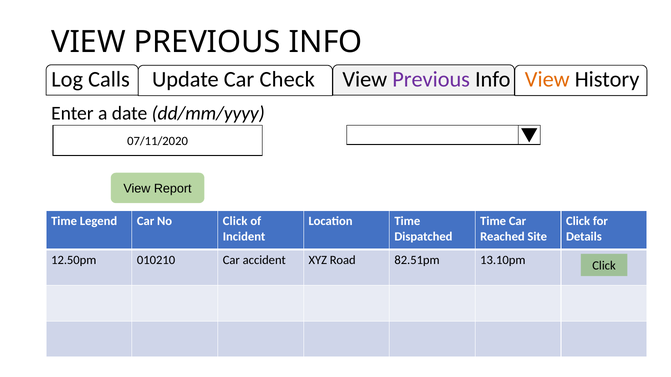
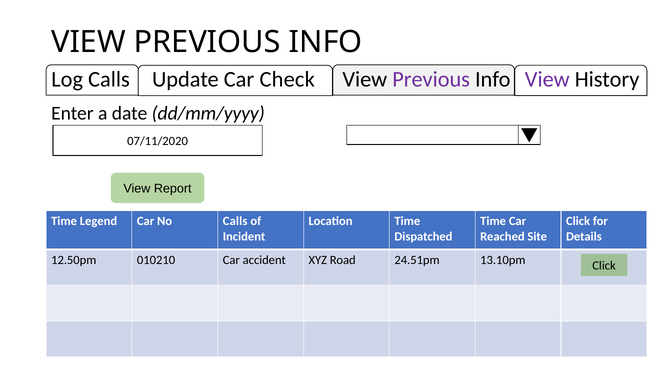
View colour: orange -> purple (547, 80)
No Click: Click -> Calls (235, 221)
82.51pm: 82.51pm -> 24.51pm (417, 260)
